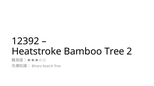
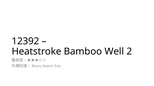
Bamboo Tree: Tree -> Well (114, 52)
